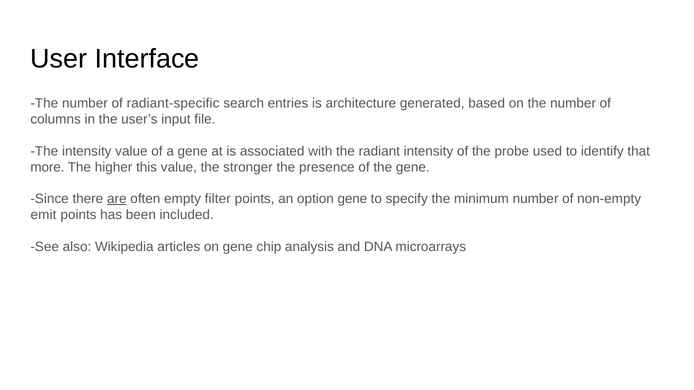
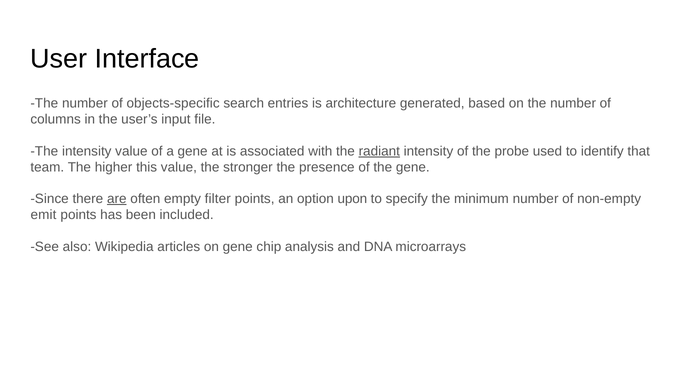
radiant-specific: radiant-specific -> objects-specific (173, 103)
radiant underline: none -> present (379, 151)
more: more -> team (47, 167)
option gene: gene -> upon (352, 199)
